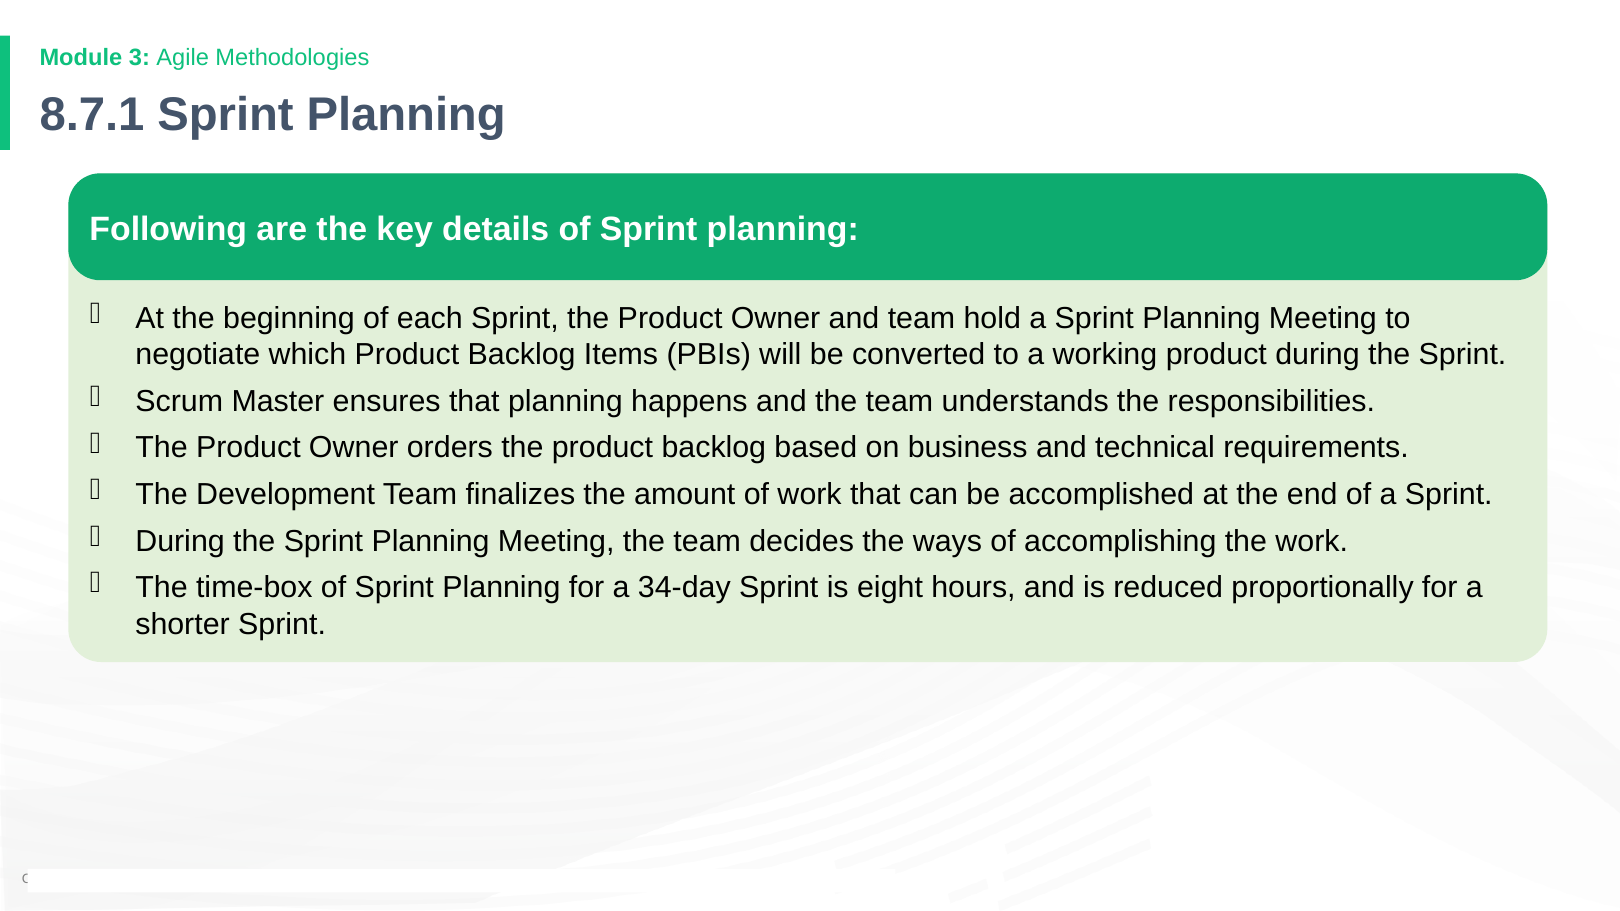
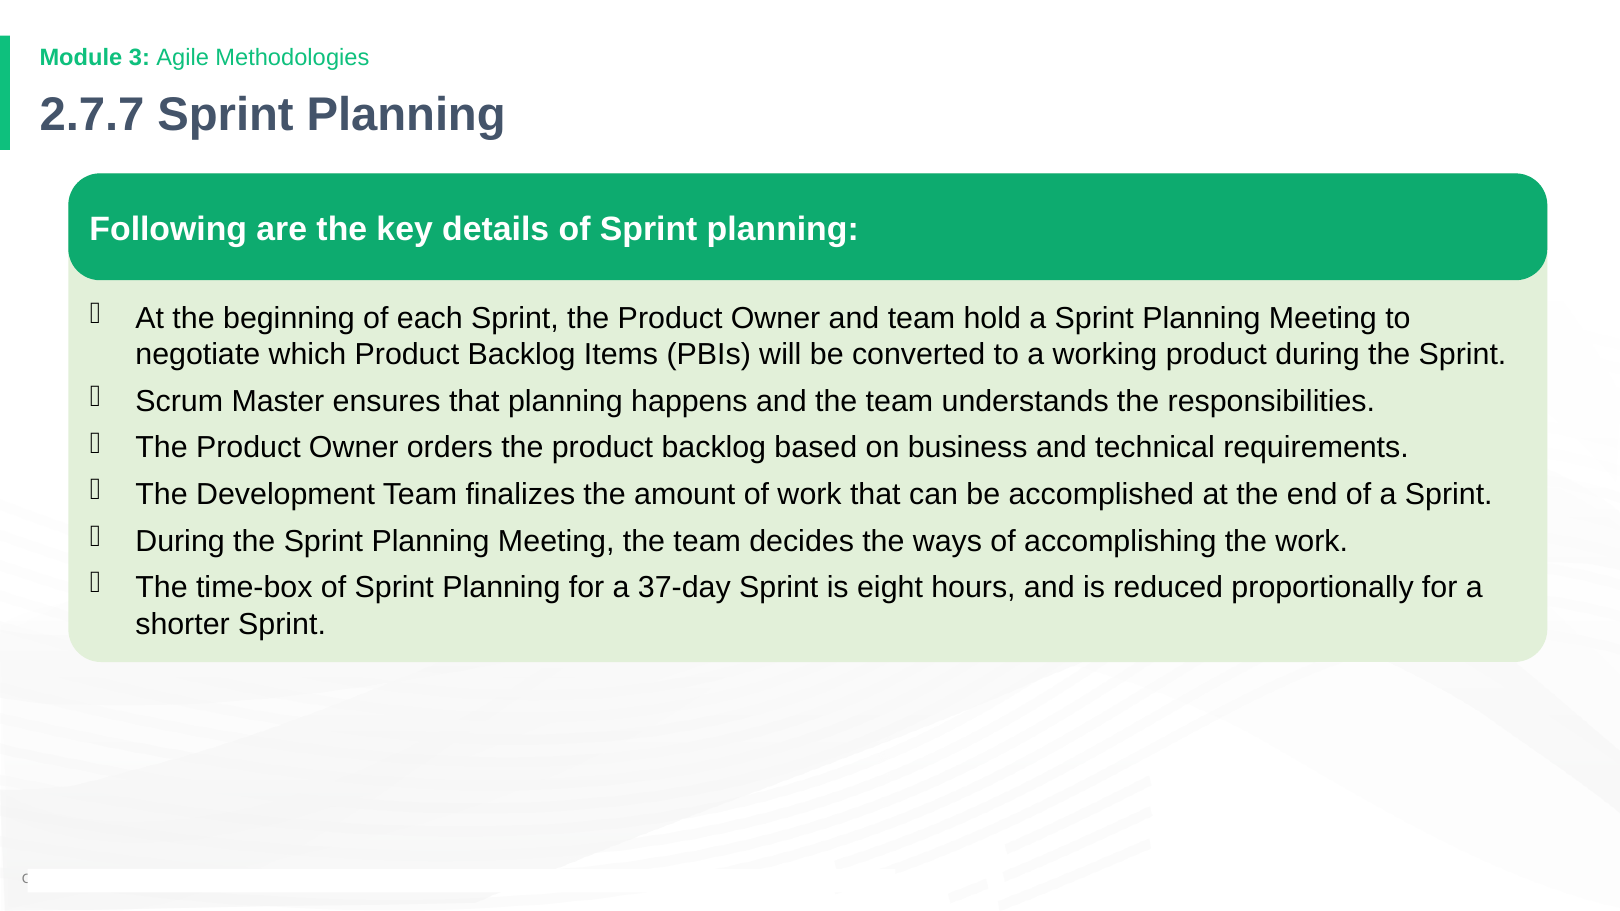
8.7.1: 8.7.1 -> 2.7.7 (92, 115)
34-day: 34-day -> 37-day (684, 588)
